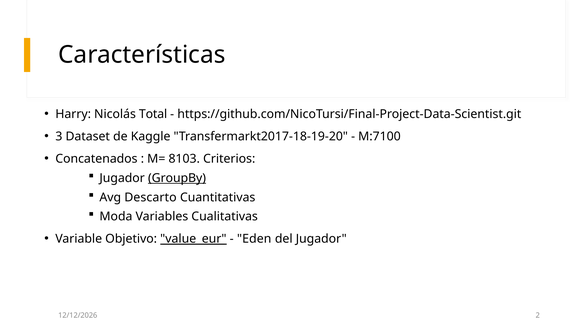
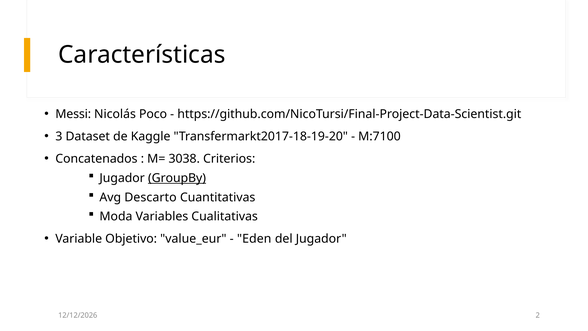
Harry: Harry -> Messi (73, 114)
Total: Total -> Poco (153, 114)
8103: 8103 -> 3038 (184, 159)
value_eur underline: present -> none (193, 239)
